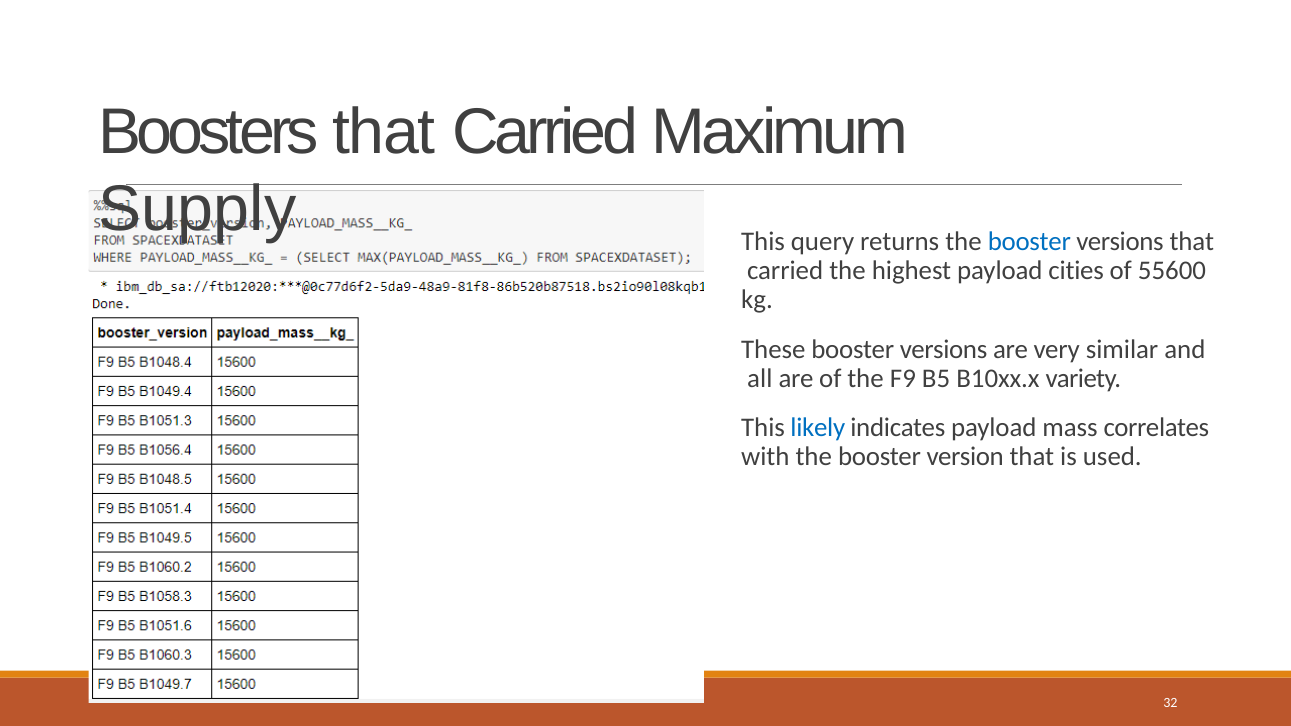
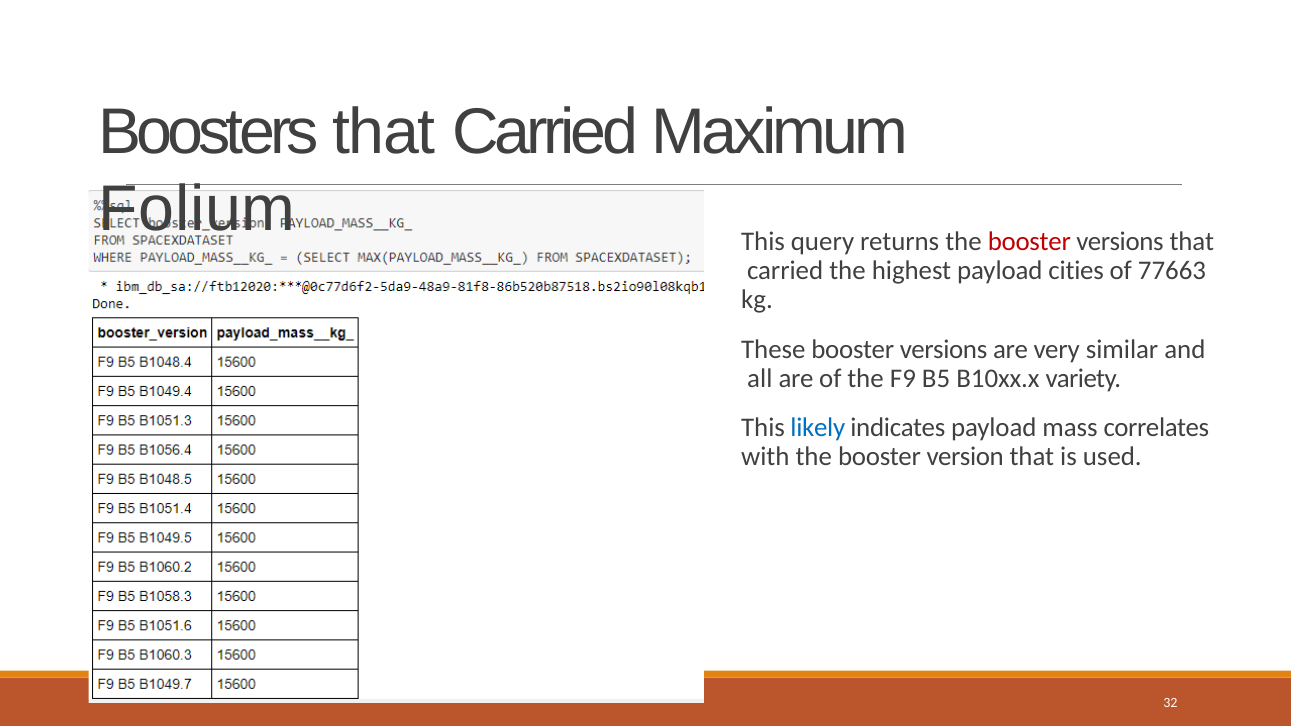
Supply: Supply -> Folium (197, 209)
booster colour: blue -> red (1029, 242)
55600: 55600 -> 77663 (1172, 271)
